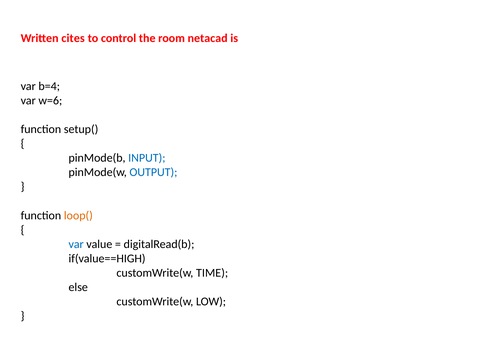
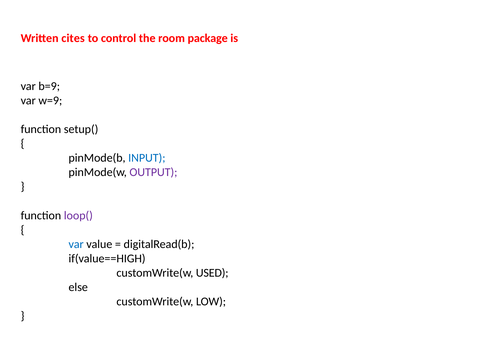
netacad: netacad -> package (208, 38)
b=4: b=4 -> b=9 (49, 86)
w=6: w=6 -> w=9 (50, 101)
OUTPUT colour: blue -> purple (153, 172)
loop( colour: orange -> purple (78, 216)
TIME: TIME -> USED (212, 273)
